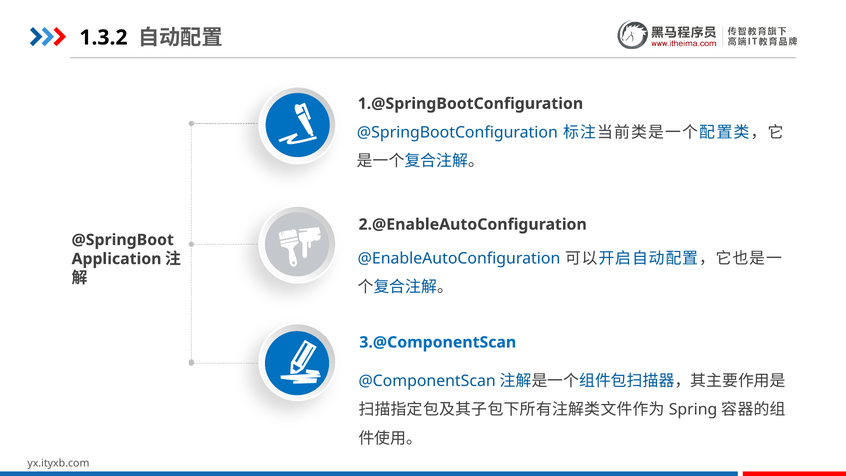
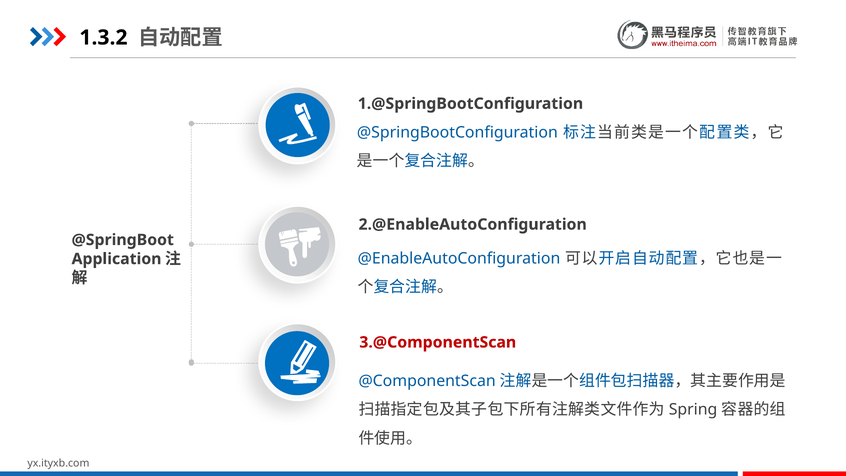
3.@ComponentScan colour: blue -> red (438, 342)
